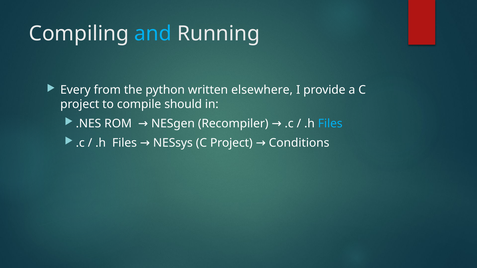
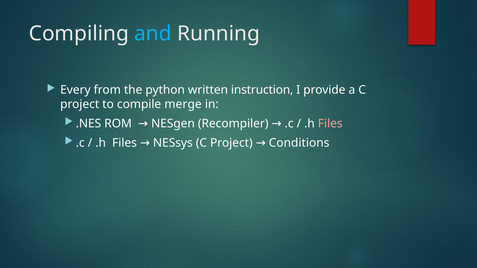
elsewhere: elsewhere -> instruction (262, 90)
should: should -> merge (183, 104)
Files colour: light blue -> pink (330, 124)
